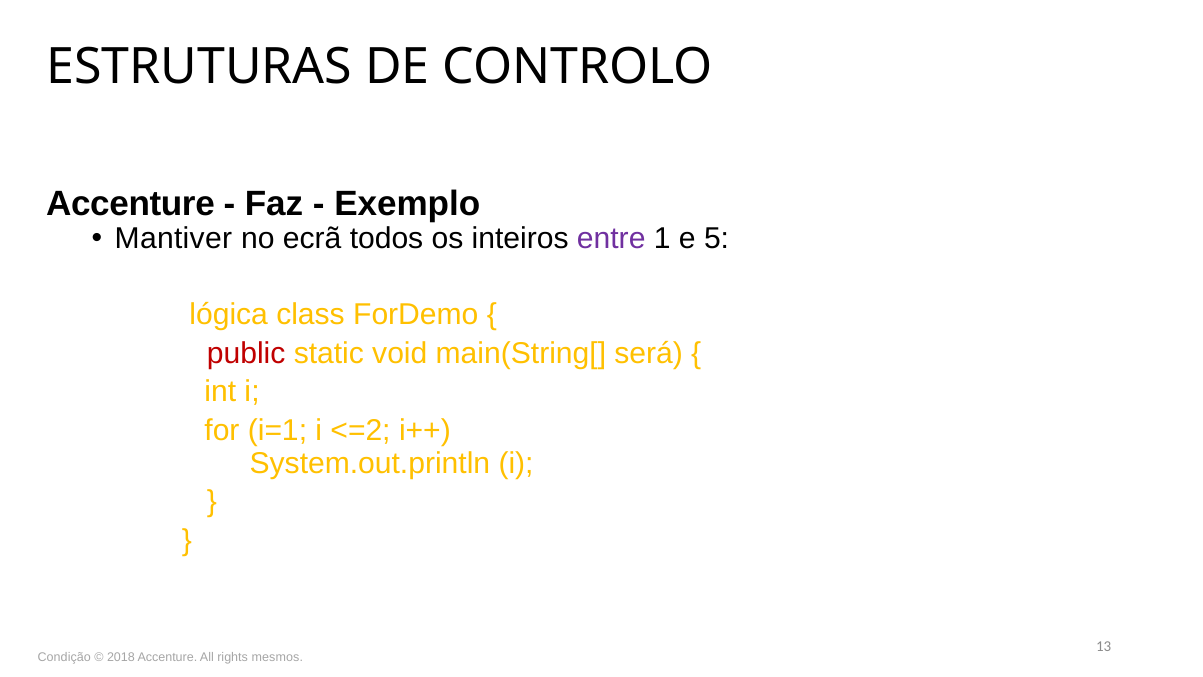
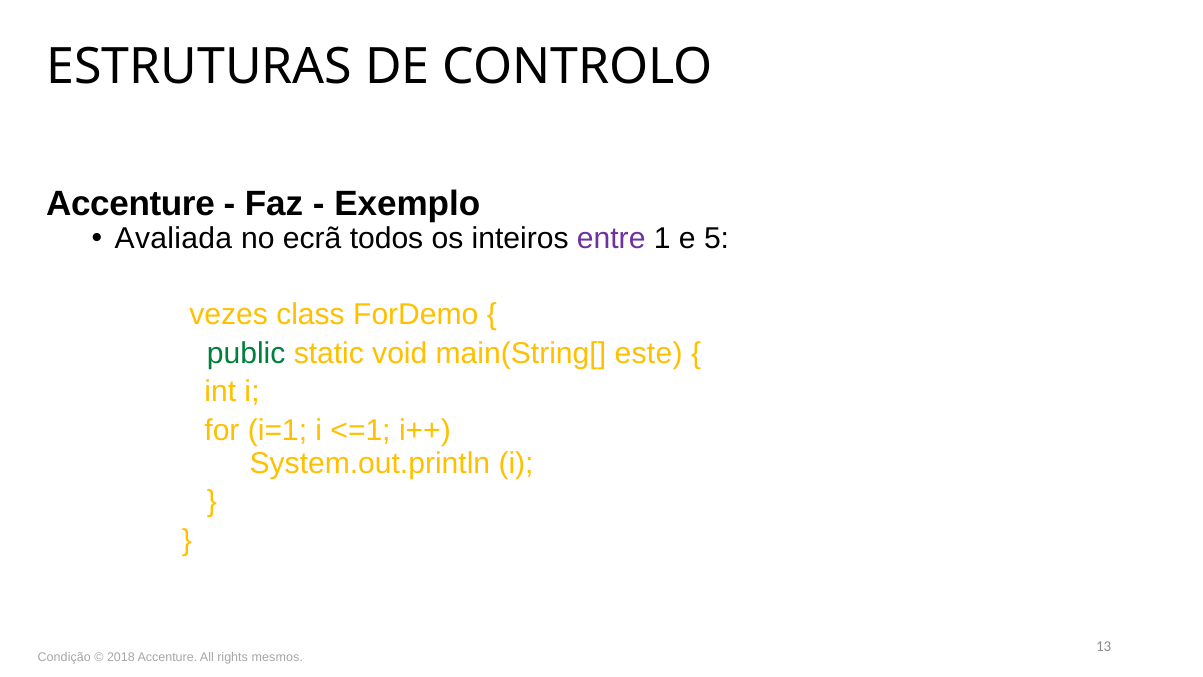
Mantiver: Mantiver -> Avaliada (173, 239)
lógica: lógica -> vezes (229, 314)
public colour: red -> green (246, 353)
será: será -> este (649, 353)
<=2: <=2 -> <=1 (361, 431)
